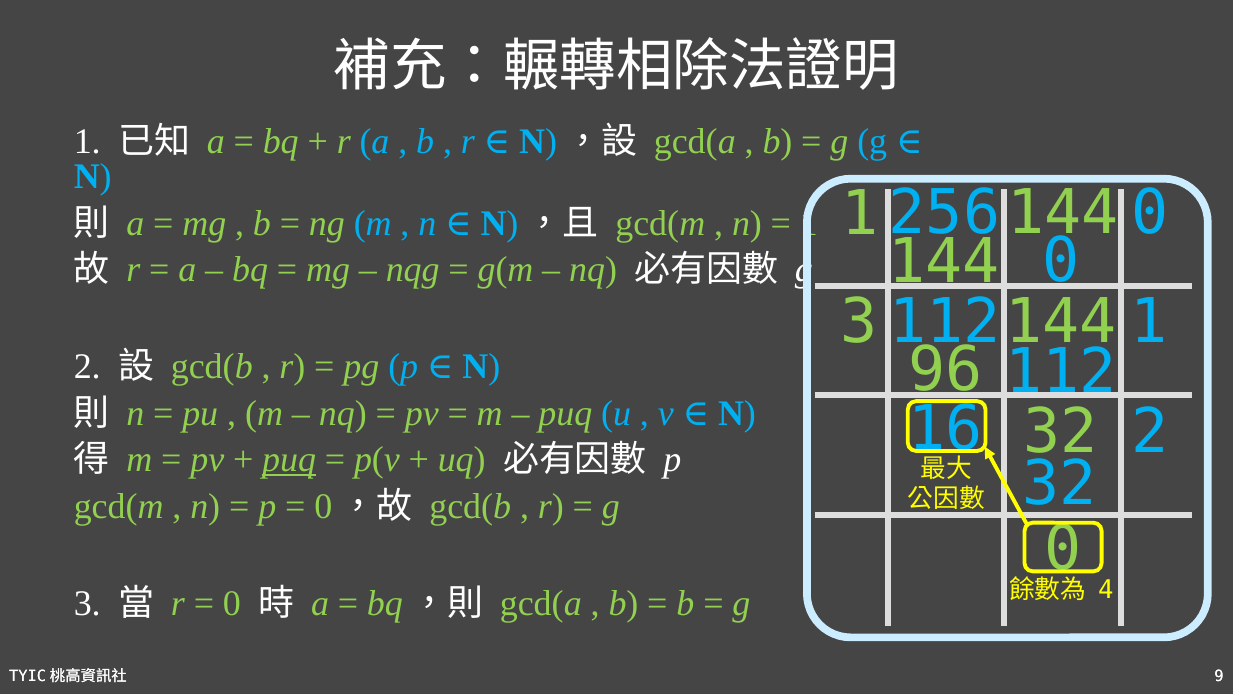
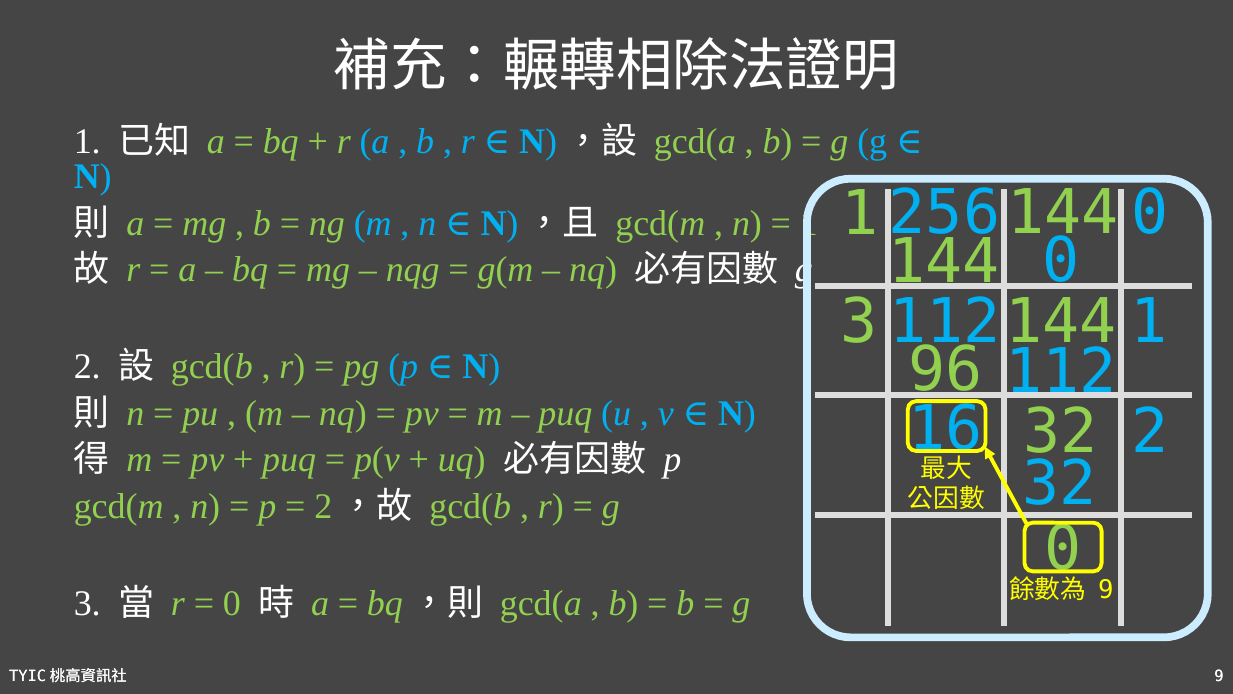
puq underline: present -> none (289, 460)
0: 0 -> 2 (323, 506)
4: 4 -> 9 (1106, 590)
